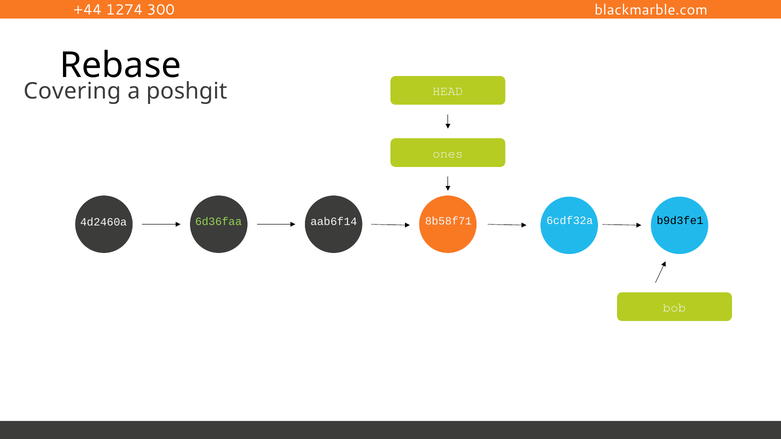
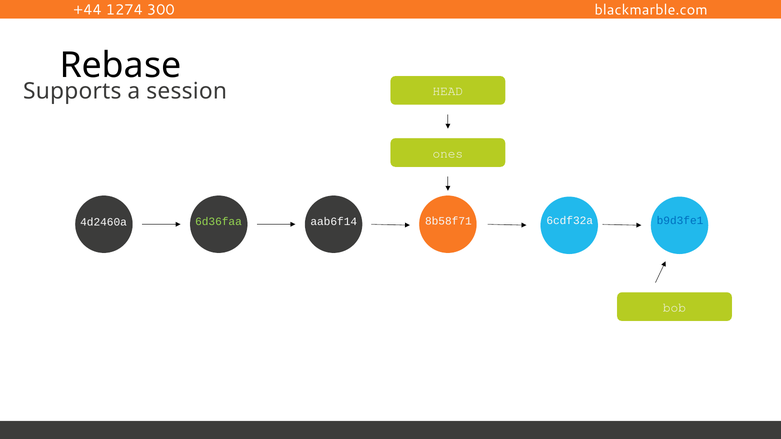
Covering: Covering -> Supports (72, 91)
poshgit: poshgit -> session (187, 91)
b9d3fe1 colour: black -> blue (680, 221)
